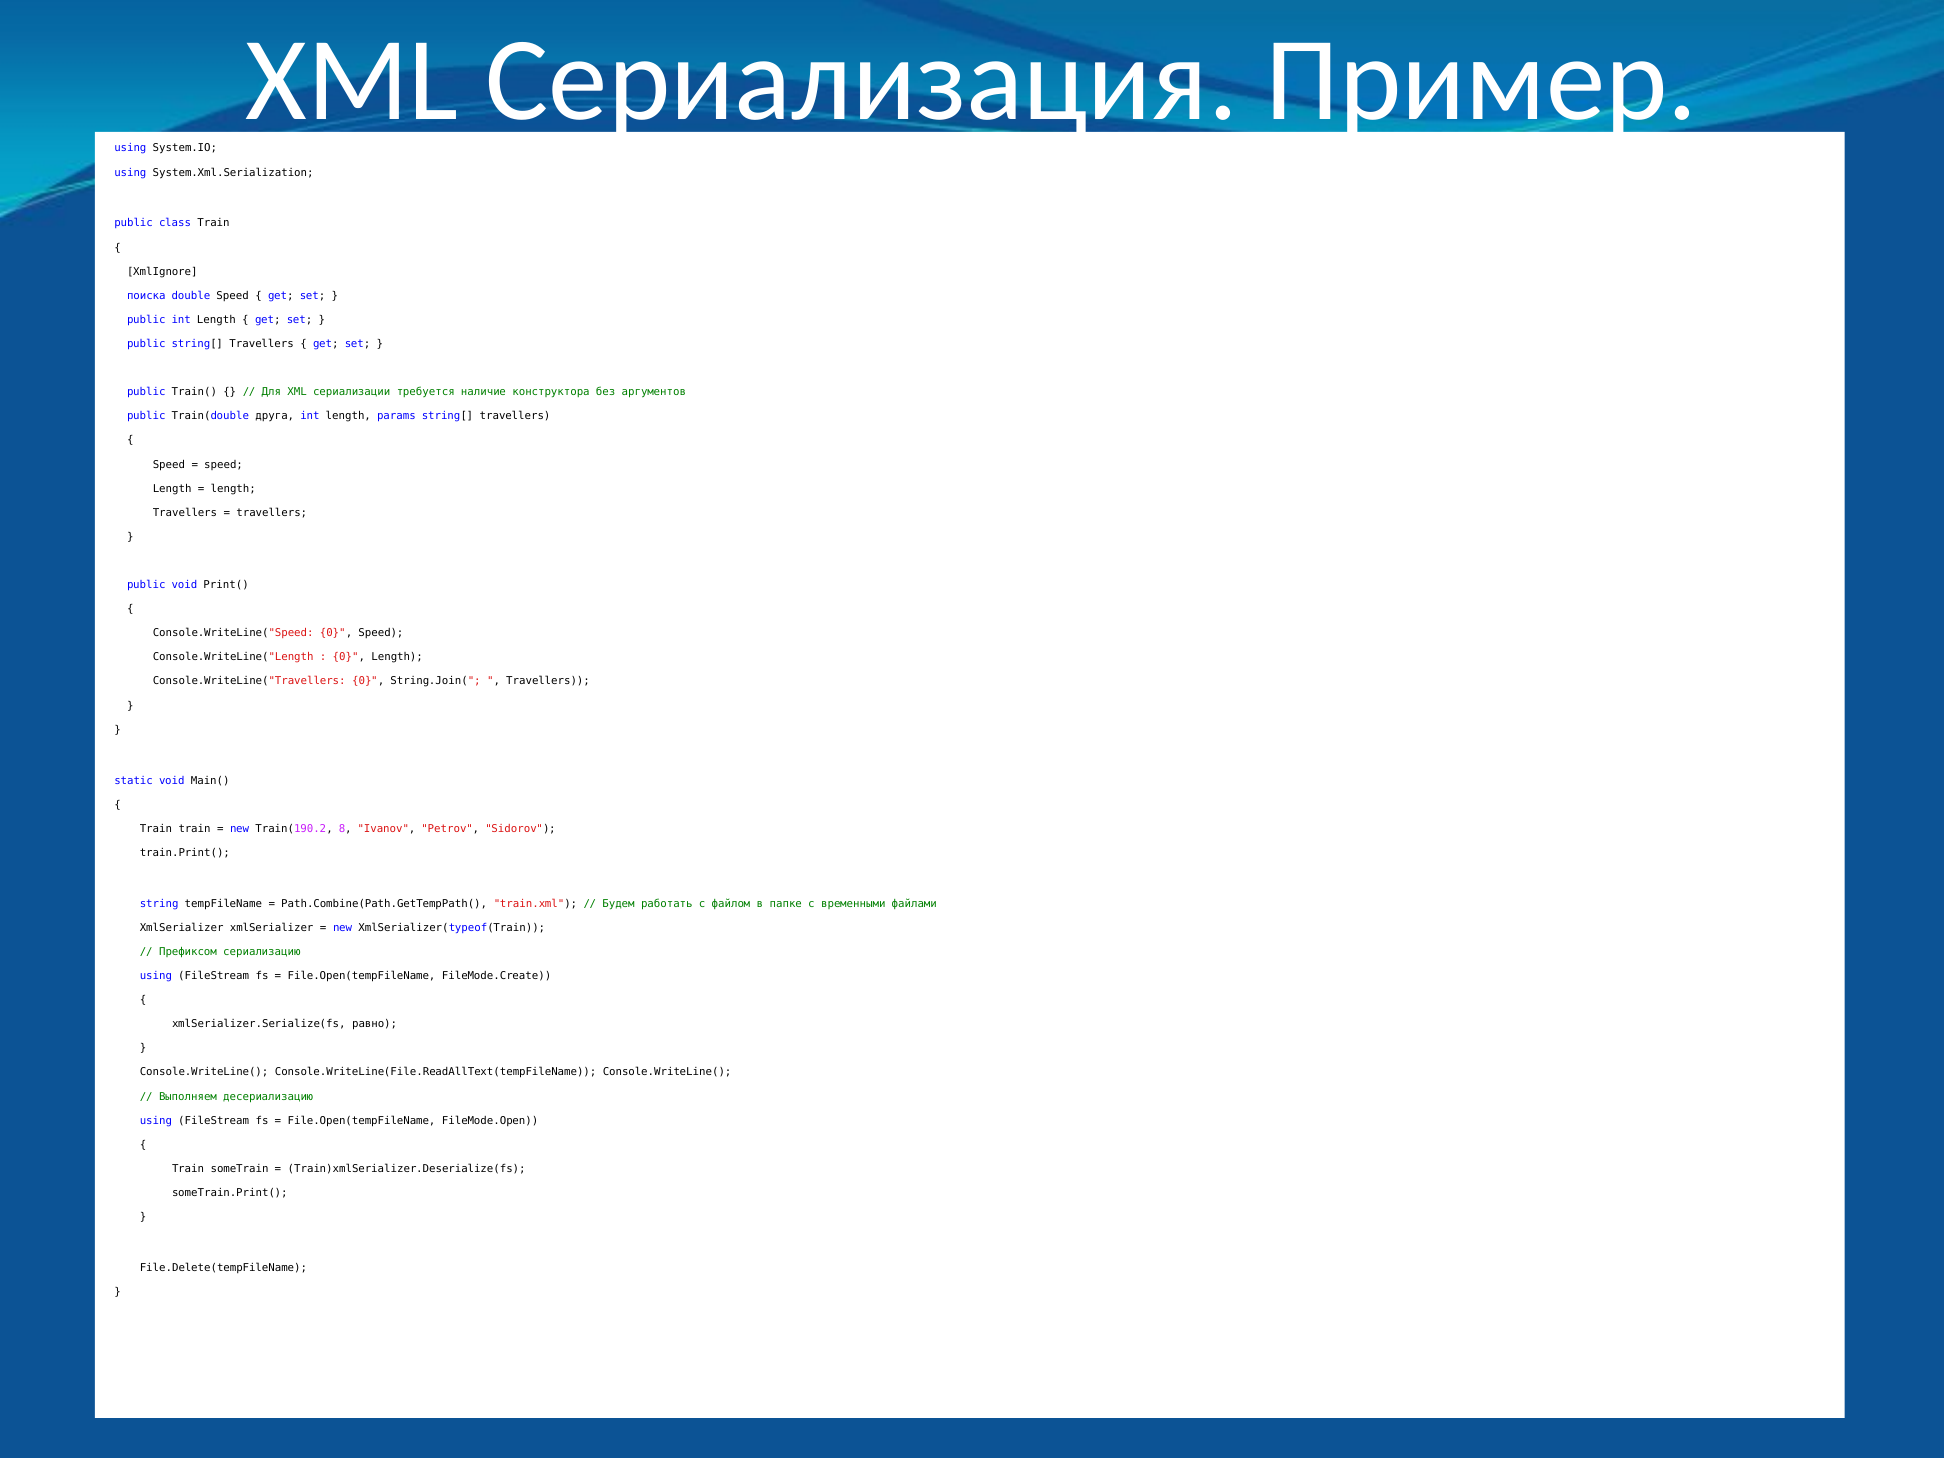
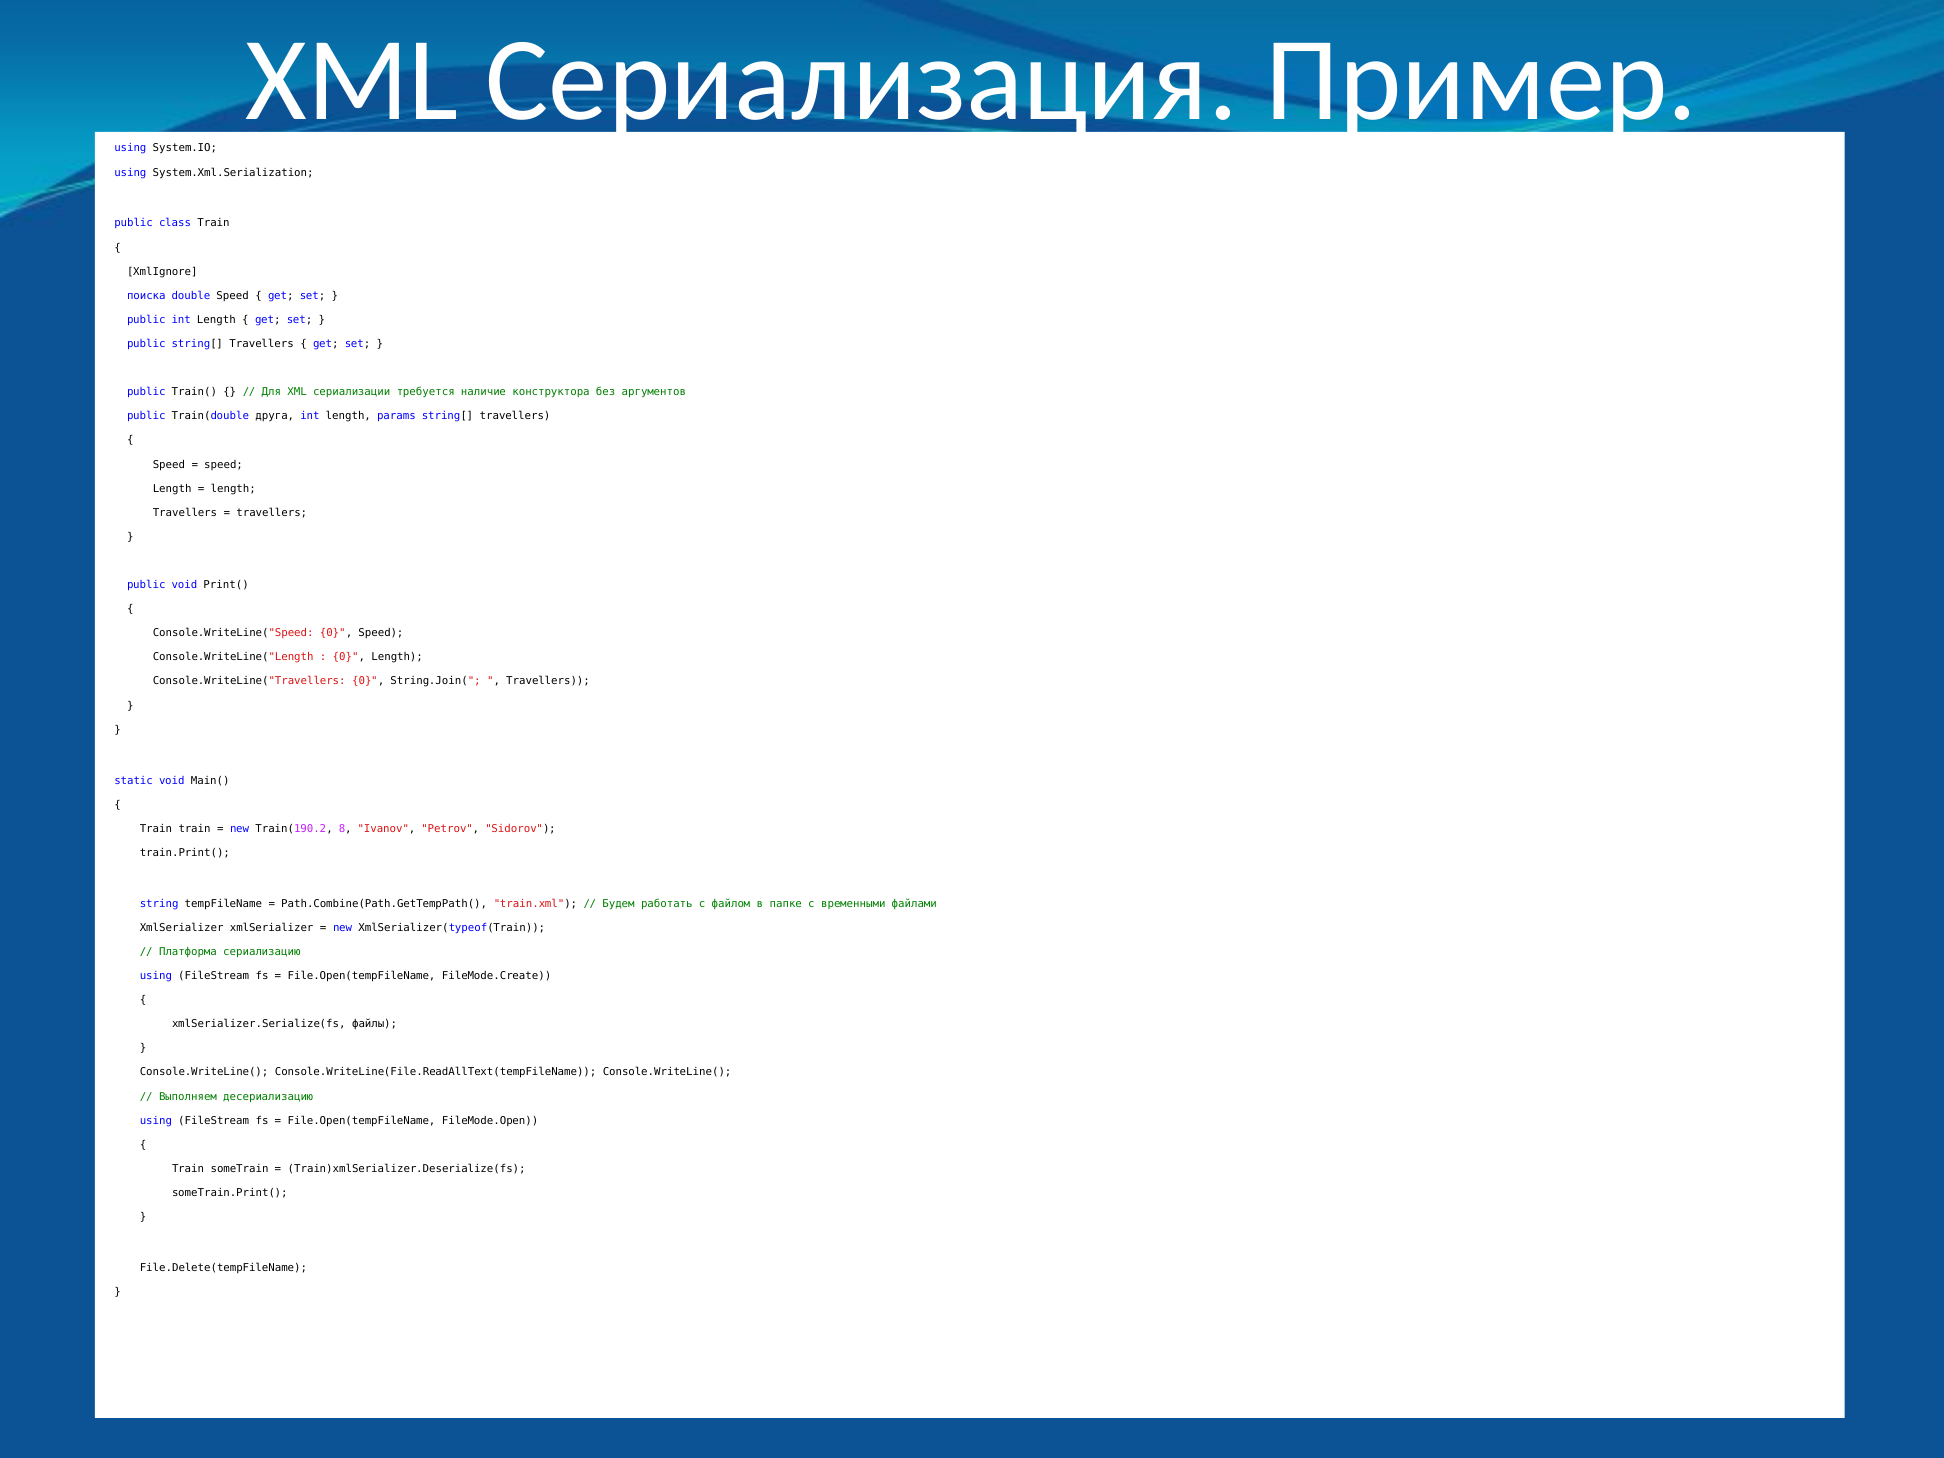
Префиксом: Префиксом -> Платформа (188, 952)
равно: равно -> файлы (375, 1024)
